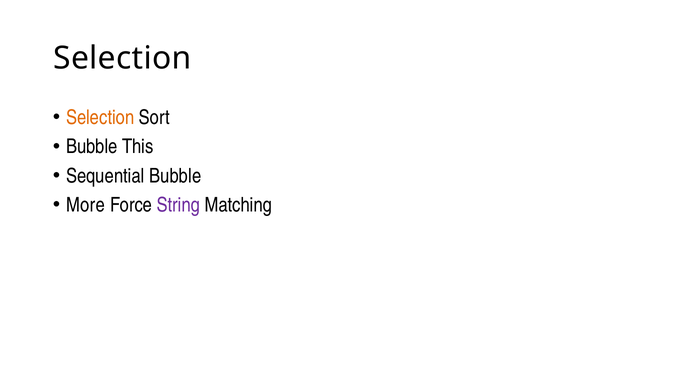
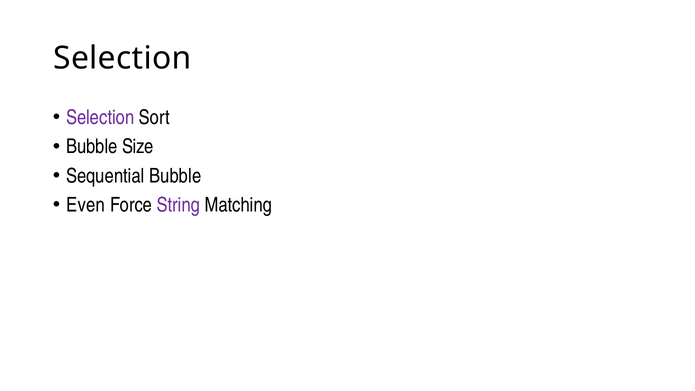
Selection colour: orange -> purple (100, 118)
This: This -> Size (138, 147)
More: More -> Even (86, 205)
